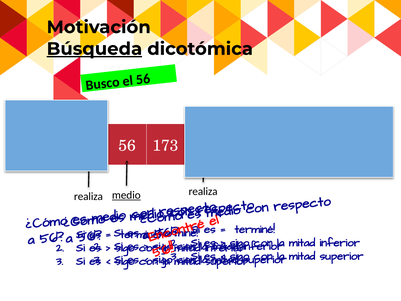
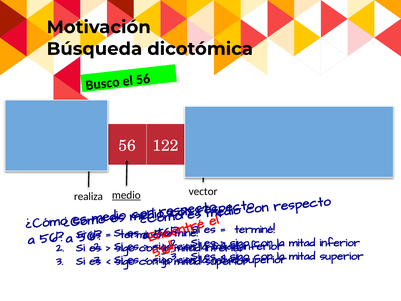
Búsqueda underline: present -> none (94, 49)
173: 173 -> 122 (166, 145)
realiza: realiza -> vector (203, 191)
